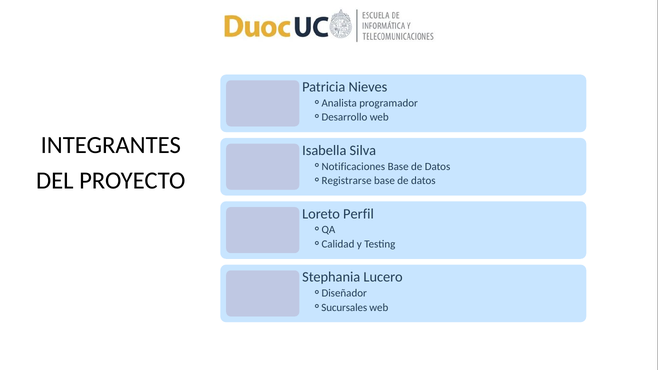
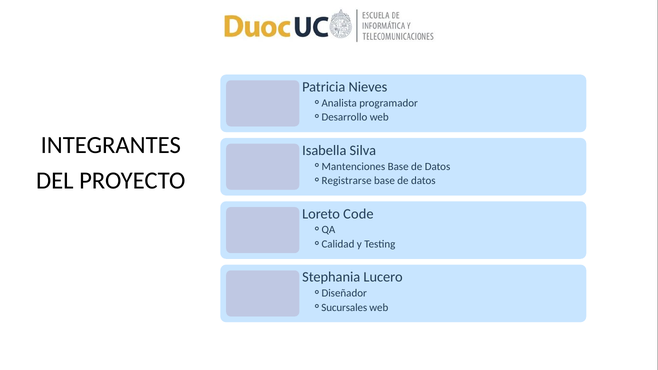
Notificaciones: Notificaciones -> Mantenciones (353, 167)
Perfil: Perfil -> Code (358, 214)
